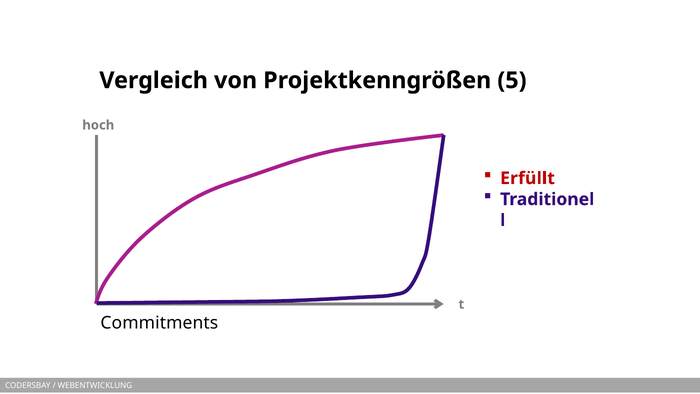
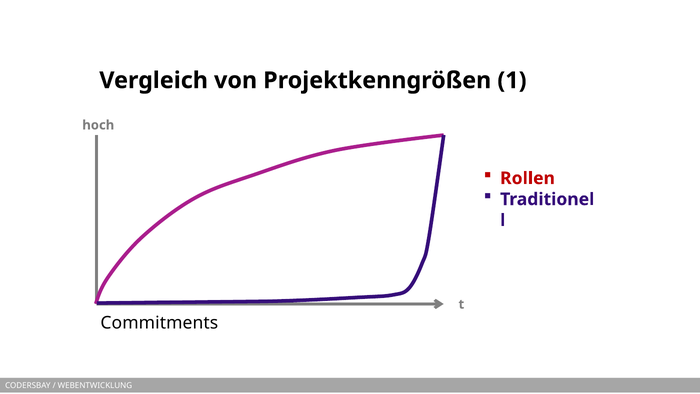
5: 5 -> 1 (512, 80)
Erfüllt: Erfüllt -> Rollen (528, 178)
